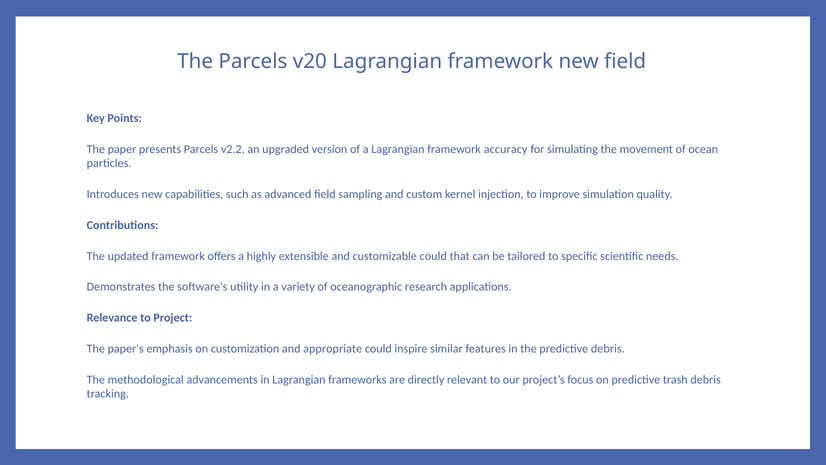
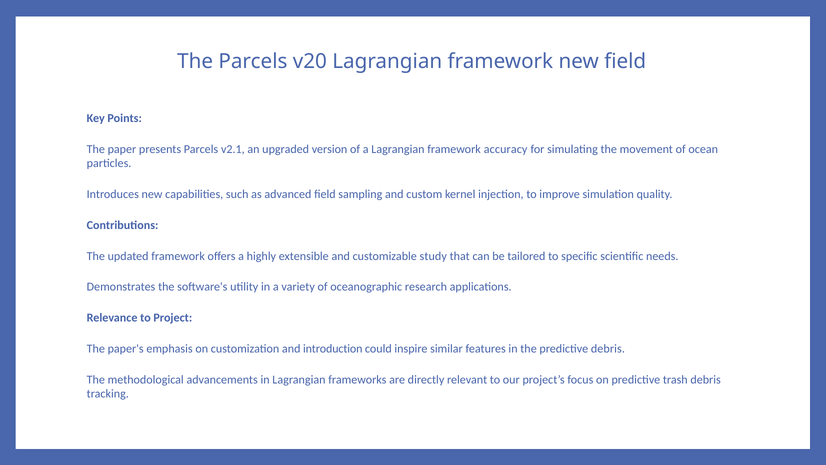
v2.2: v2.2 -> v2.1 (233, 149)
customizable could: could -> study (433, 256)
appropriate: appropriate -> introduction (333, 349)
